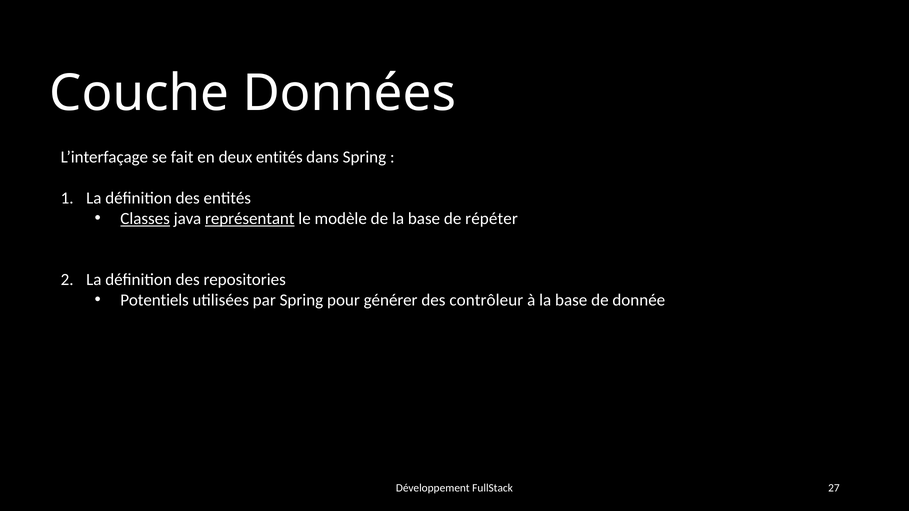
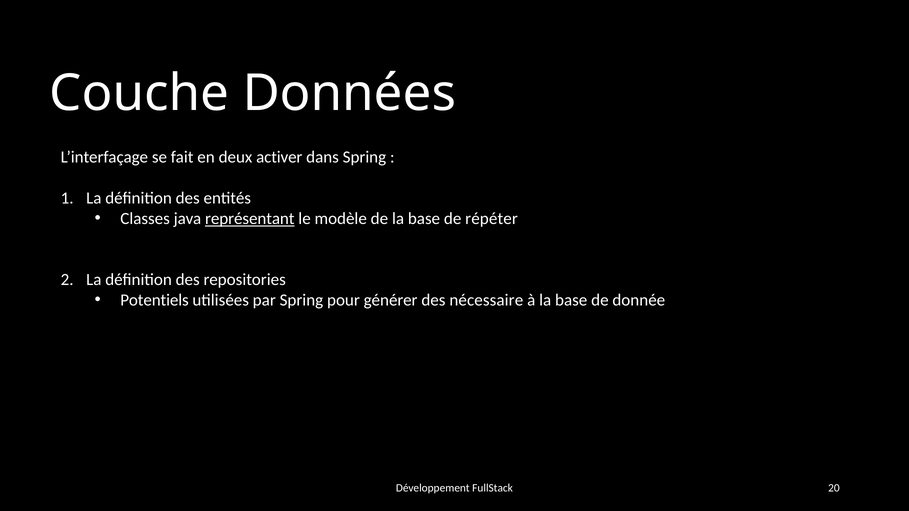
deux entités: entités -> activer (279, 157)
Classes underline: present -> none (145, 219)
contrôleur: contrôleur -> nécessaire (486, 300)
27: 27 -> 20 (834, 488)
